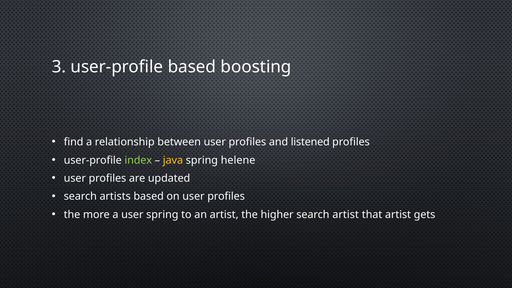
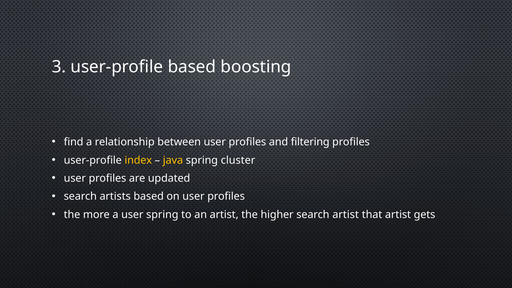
listened: listened -> filtering (310, 142)
index colour: light green -> yellow (138, 160)
helene: helene -> cluster (238, 160)
